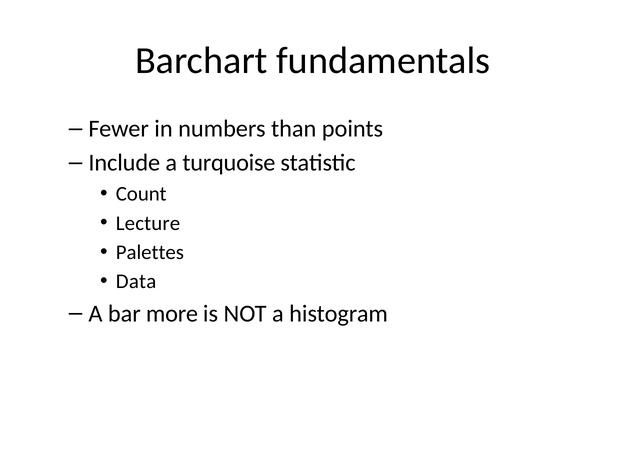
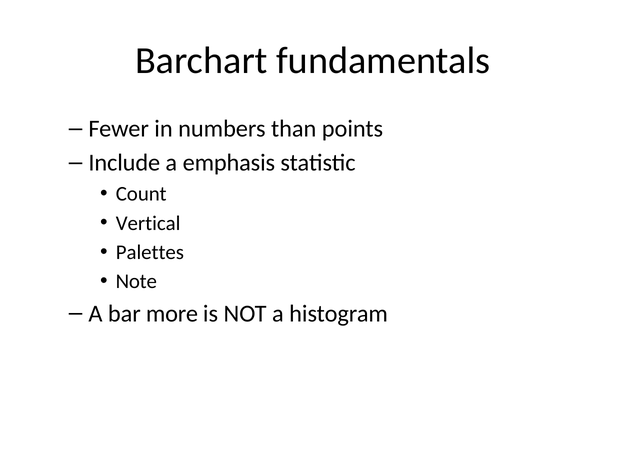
turquoise: turquoise -> emphasis (229, 163)
Lecture: Lecture -> Vertical (148, 223)
Data: Data -> Note (136, 282)
